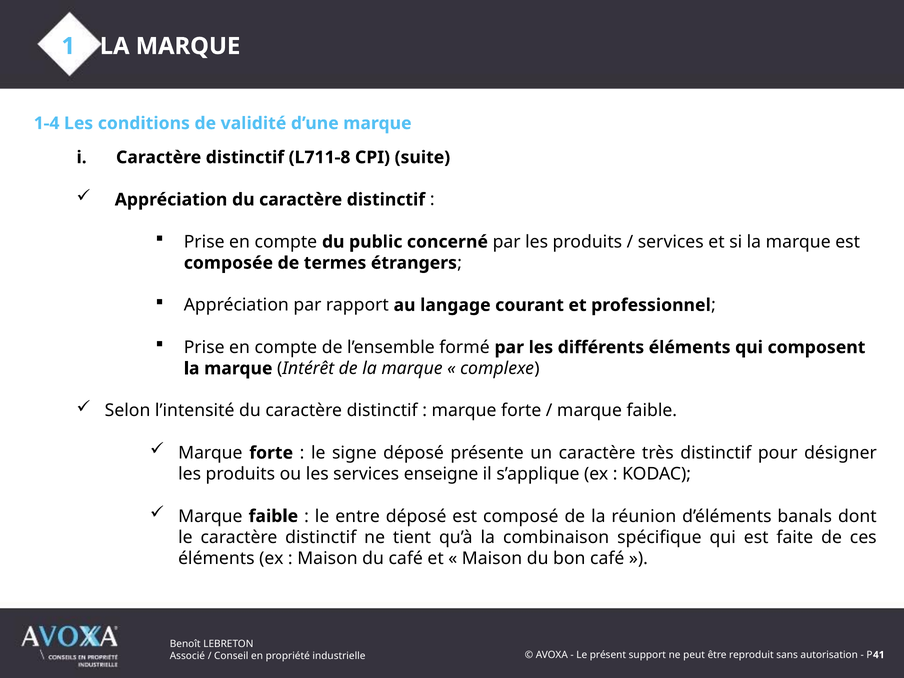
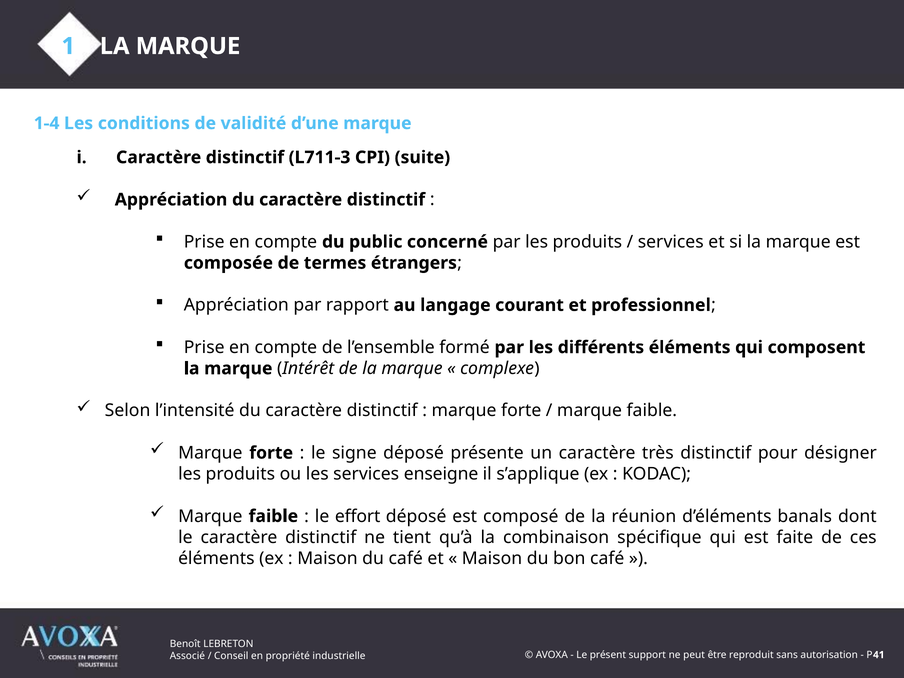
L711-8: L711-8 -> L711-3 (320, 157)
entre: entre -> effort (358, 516)
